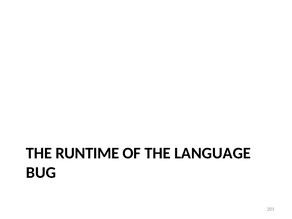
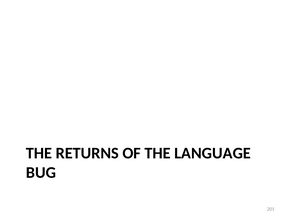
RUNTIME: RUNTIME -> RETURNS (87, 153)
